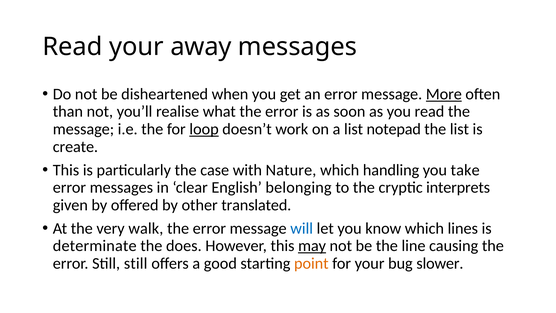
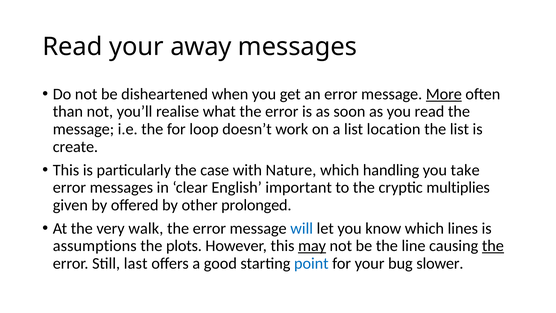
loop underline: present -> none (204, 129)
notepad: notepad -> location (394, 129)
belonging: belonging -> important (299, 187)
interprets: interprets -> multiplies (458, 187)
translated: translated -> prolonged (256, 205)
determinate: determinate -> assumptions (95, 246)
does: does -> plots (184, 246)
the underline: none -> present (493, 246)
Still still: still -> last (136, 263)
point colour: orange -> blue (311, 263)
